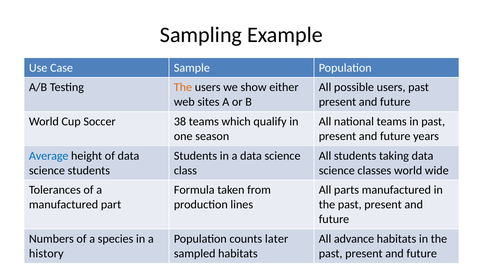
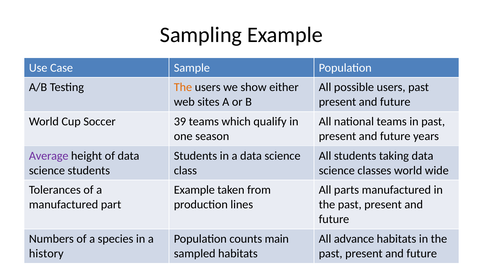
38: 38 -> 39 (180, 122)
Average colour: blue -> purple (49, 156)
Formula: Formula -> Example (194, 190)
later: later -> main (277, 239)
